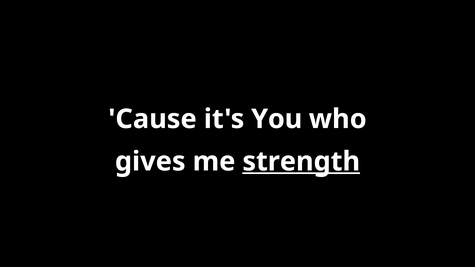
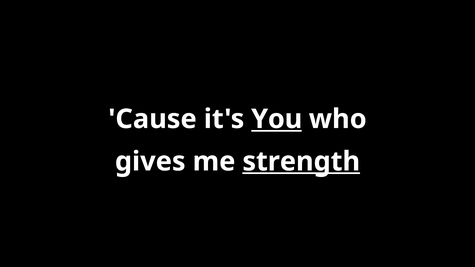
You underline: none -> present (277, 119)
